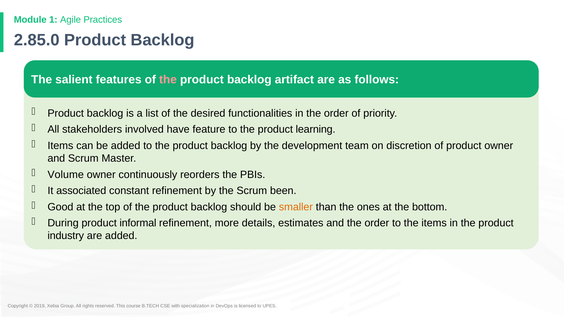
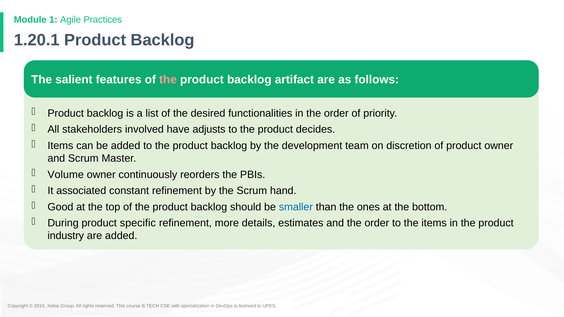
2.85.0: 2.85.0 -> 1.20.1 (37, 40)
feature: feature -> adjusts (209, 130)
learning: learning -> decides (316, 130)
been: been -> hand (283, 191)
smaller colour: orange -> blue (296, 207)
informal: informal -> specific (138, 223)
